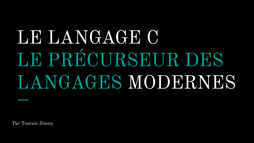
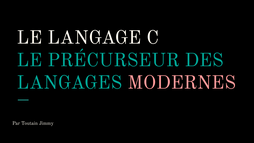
MODERNES colour: white -> pink (182, 82)
